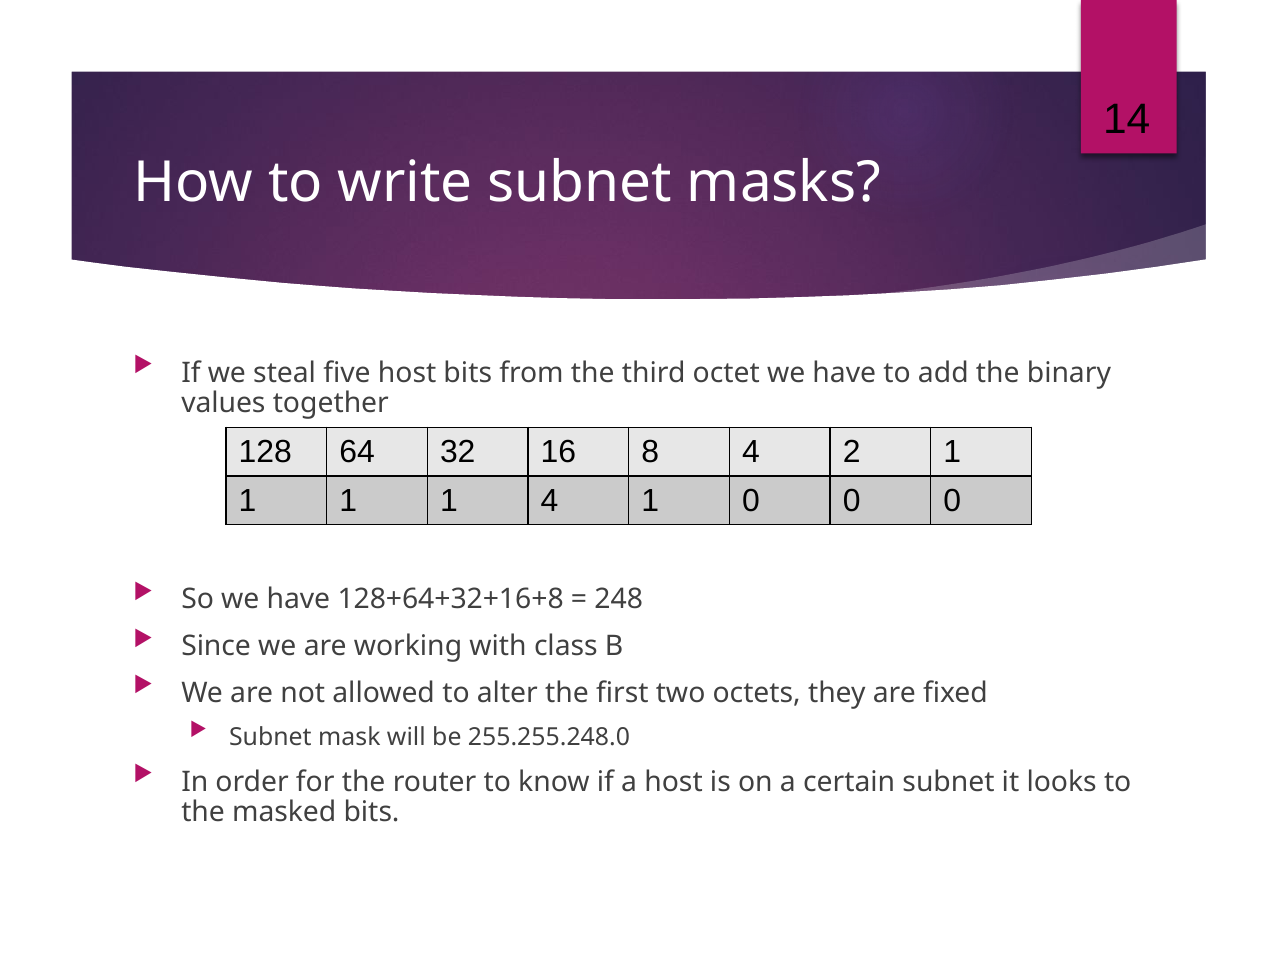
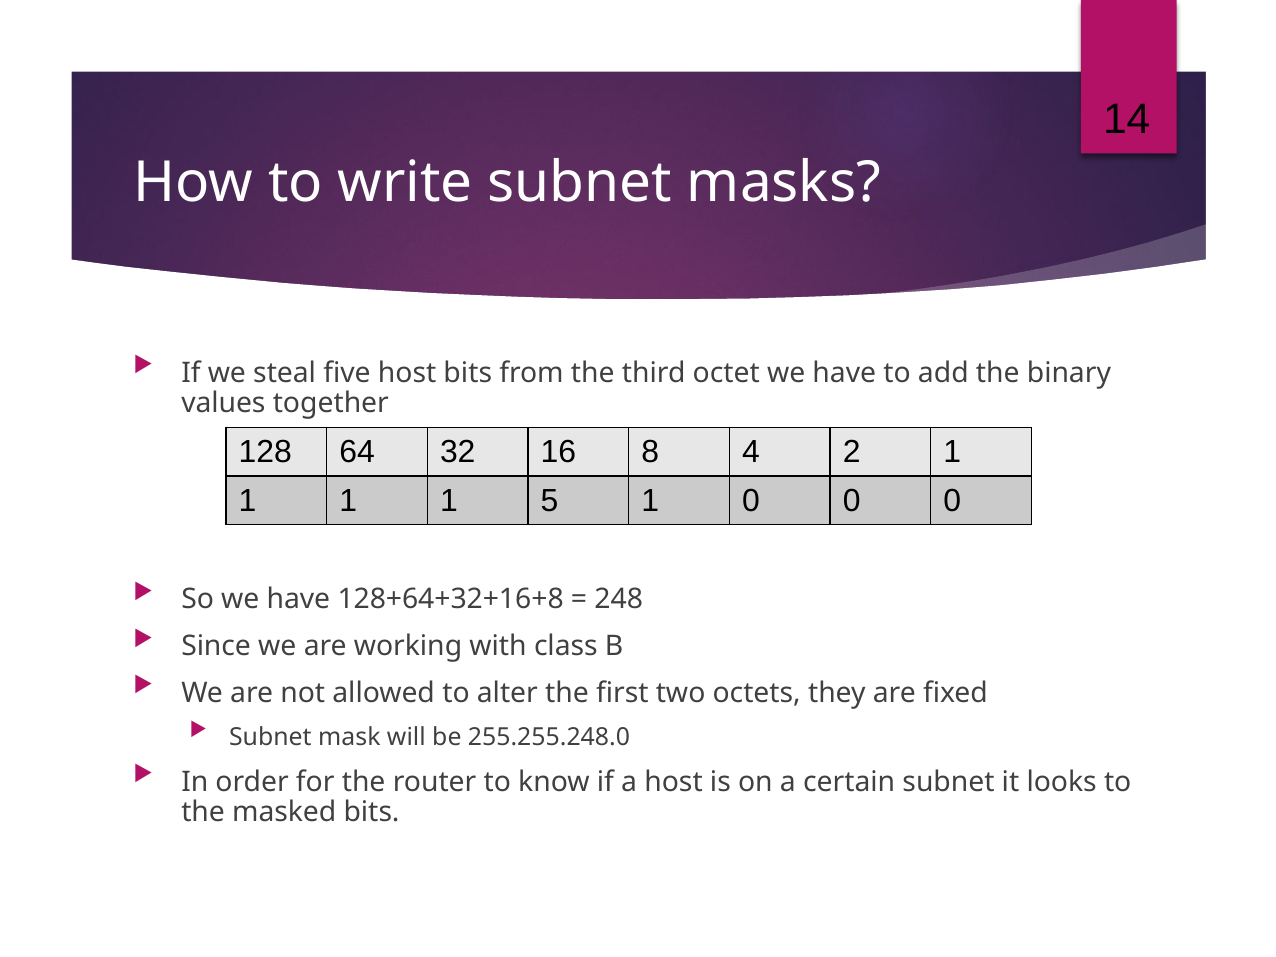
1 4: 4 -> 5 (550, 501)
